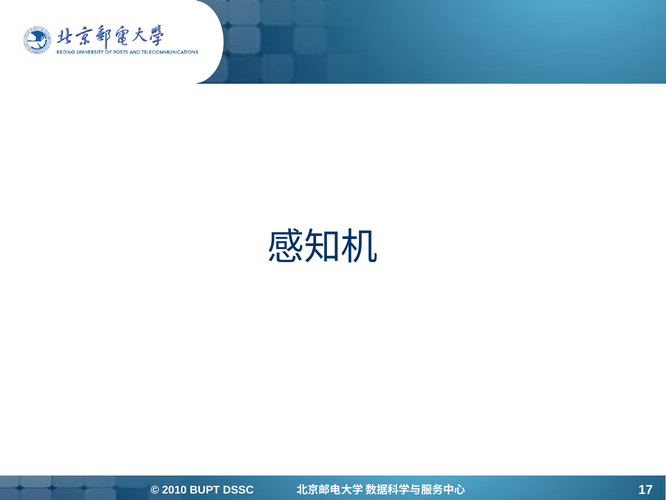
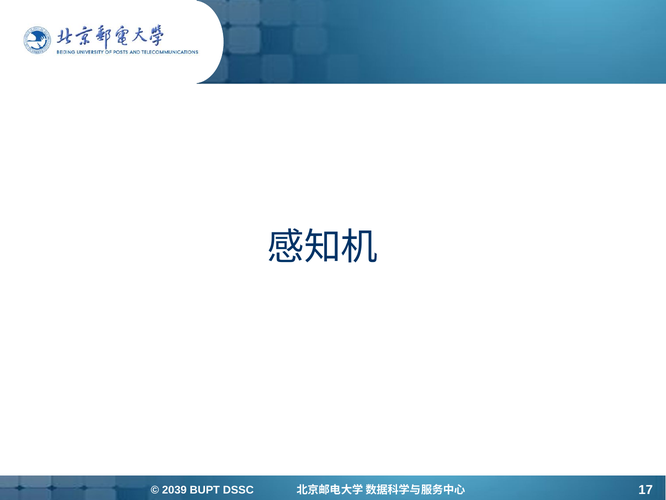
2010: 2010 -> 2039 (174, 490)
